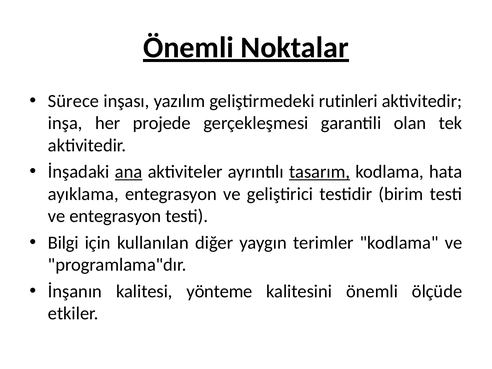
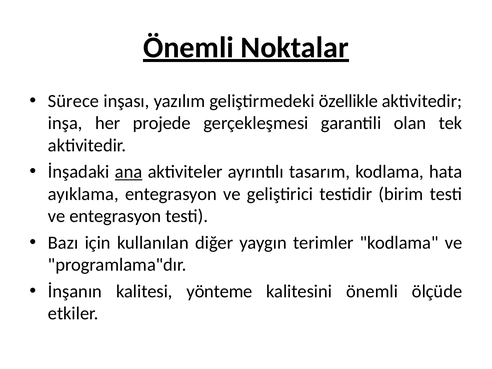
rutinleri: rutinleri -> özellikle (348, 101)
tasarım underline: present -> none (320, 172)
Bilgi: Bilgi -> Bazı (63, 243)
